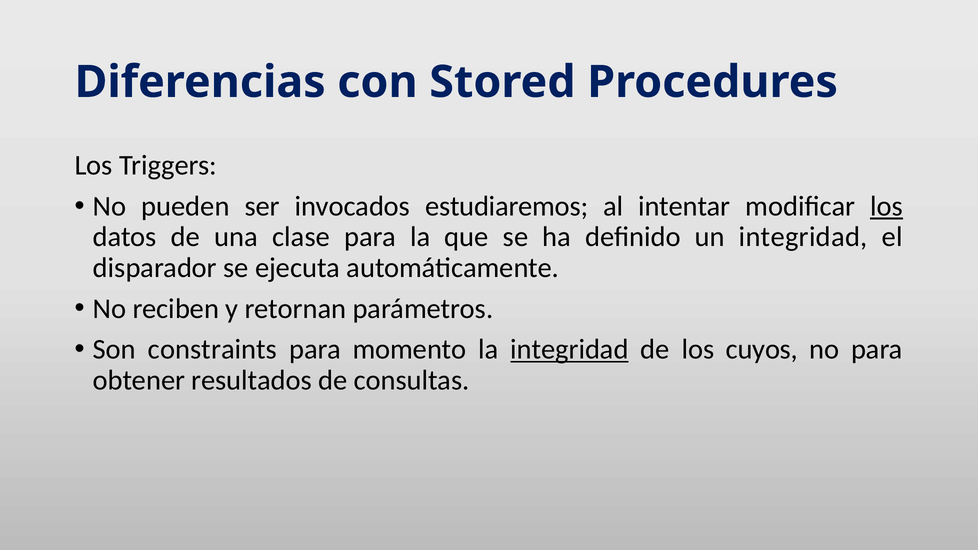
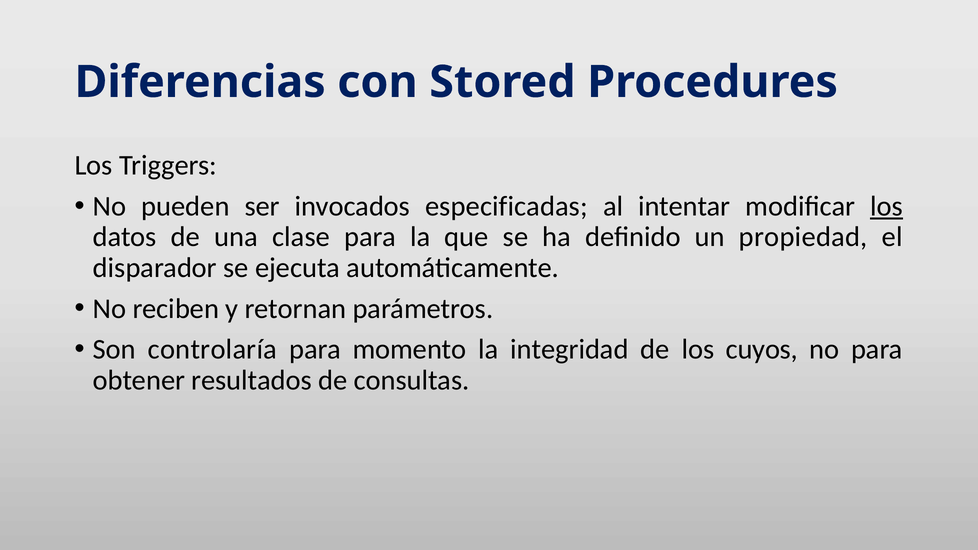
estudiaremos: estudiaremos -> especificadas (507, 206)
un integridad: integridad -> propiedad (803, 237)
constraints: constraints -> controlaría (212, 350)
integridad underline: present -> none (570, 350)
